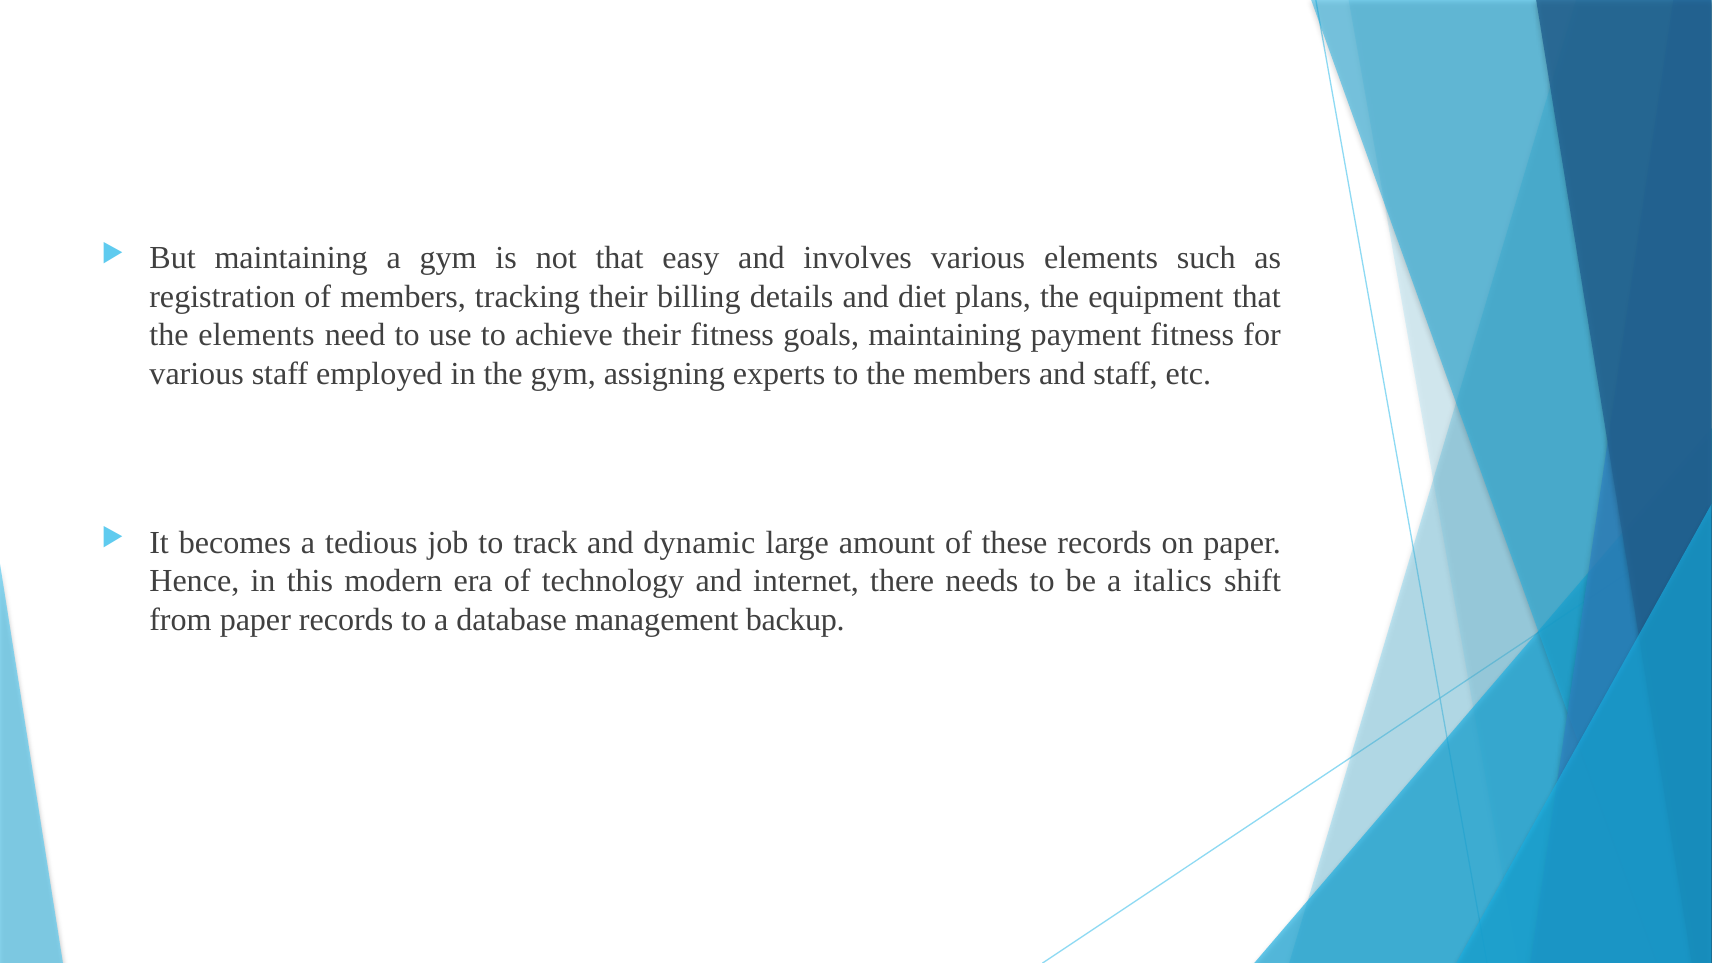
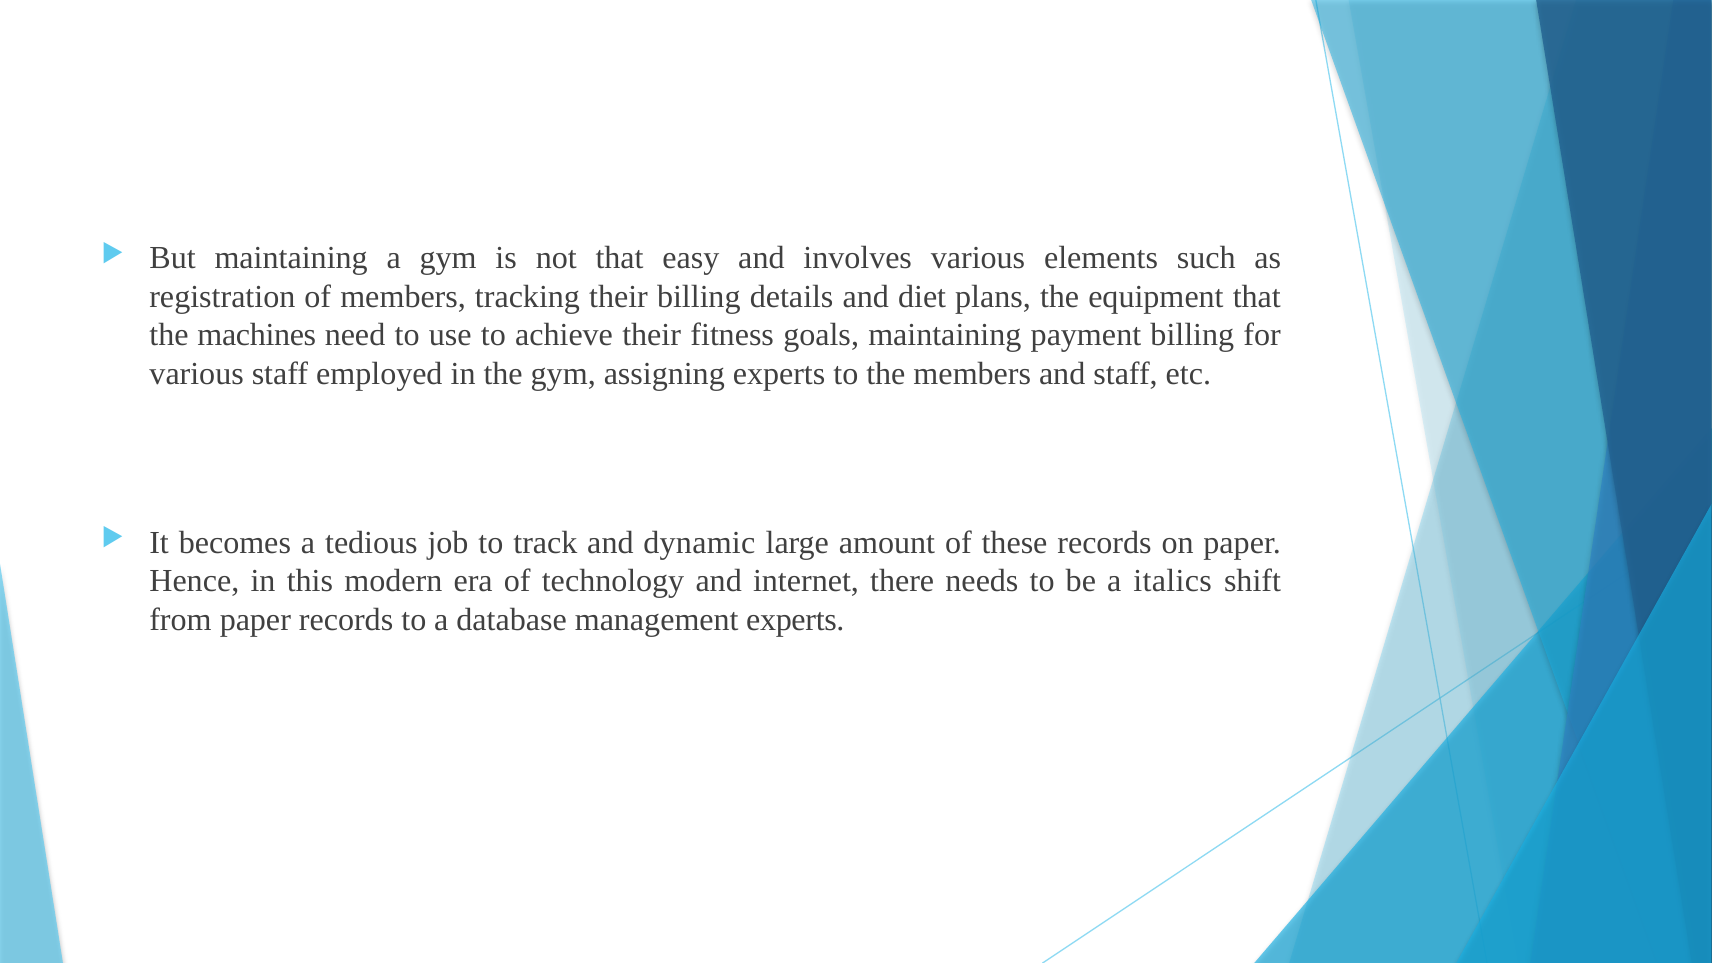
the elements: elements -> machines (257, 335)
payment fitness: fitness -> billing (1192, 335)
management backup: backup -> experts (795, 620)
